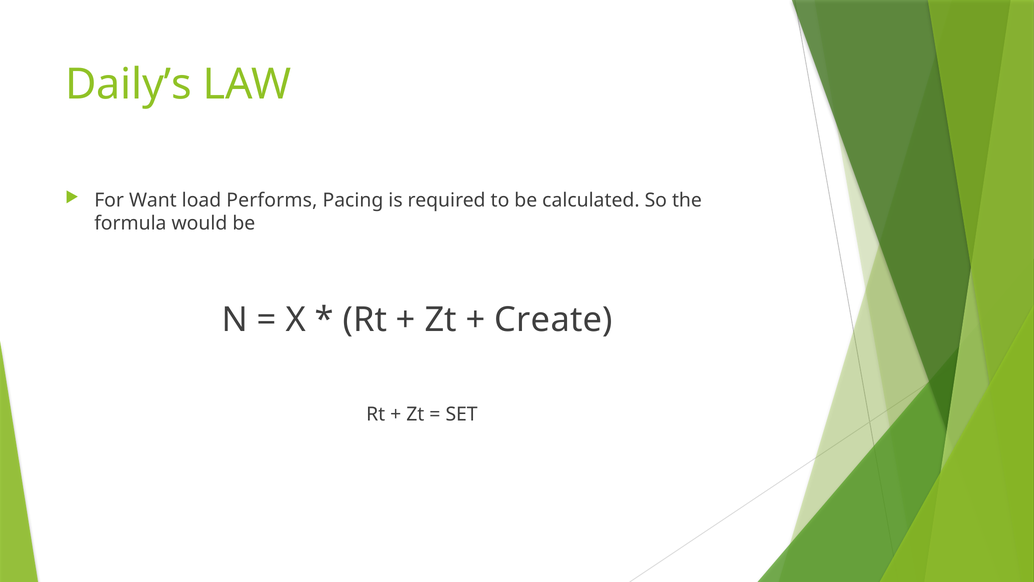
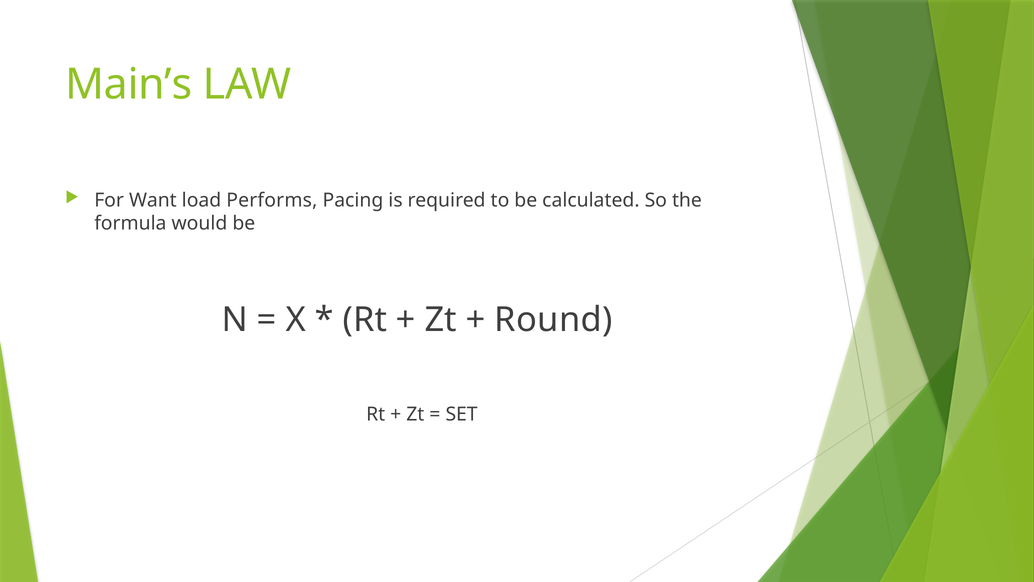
Daily’s: Daily’s -> Main’s (129, 84)
Create: Create -> Round (554, 320)
